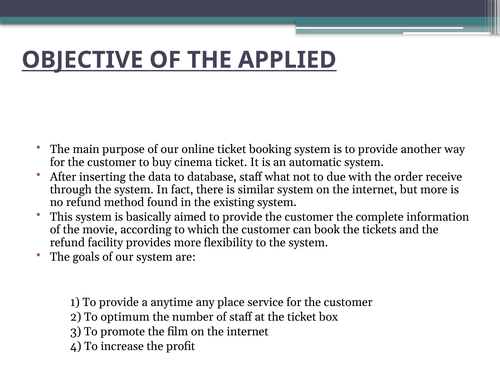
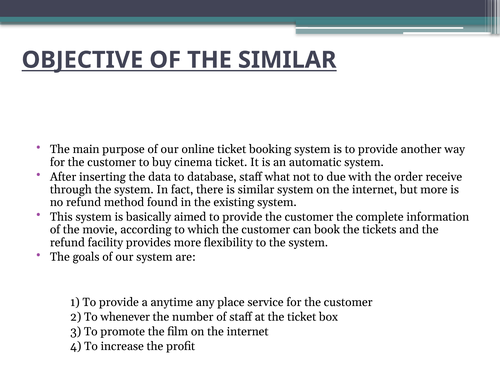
THE APPLIED: APPLIED -> SIMILAR (287, 60)
optimum: optimum -> whenever (125, 317)
